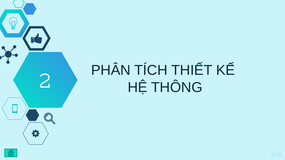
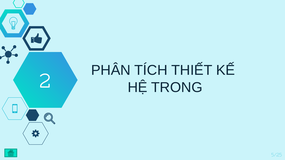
THÔNG: THÔNG -> TRONG (177, 88)
